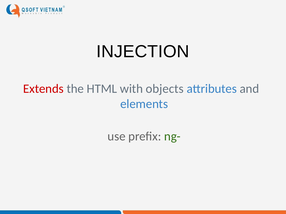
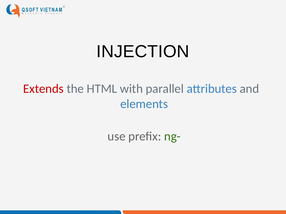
objects: objects -> parallel (165, 89)
